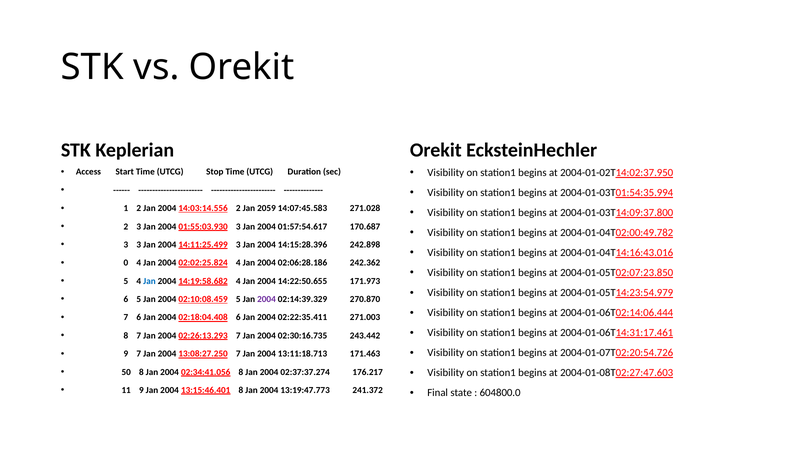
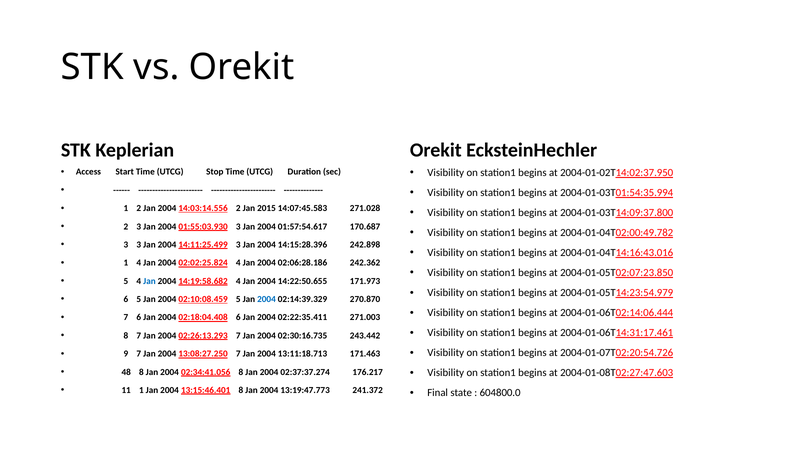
2059: 2059 -> 2015 (266, 208)
0: 0 -> 1 (126, 263)
2004 colour: purple -> blue (266, 299)
50: 50 -> 48 (126, 372)
11 9: 9 -> 1 (141, 390)
